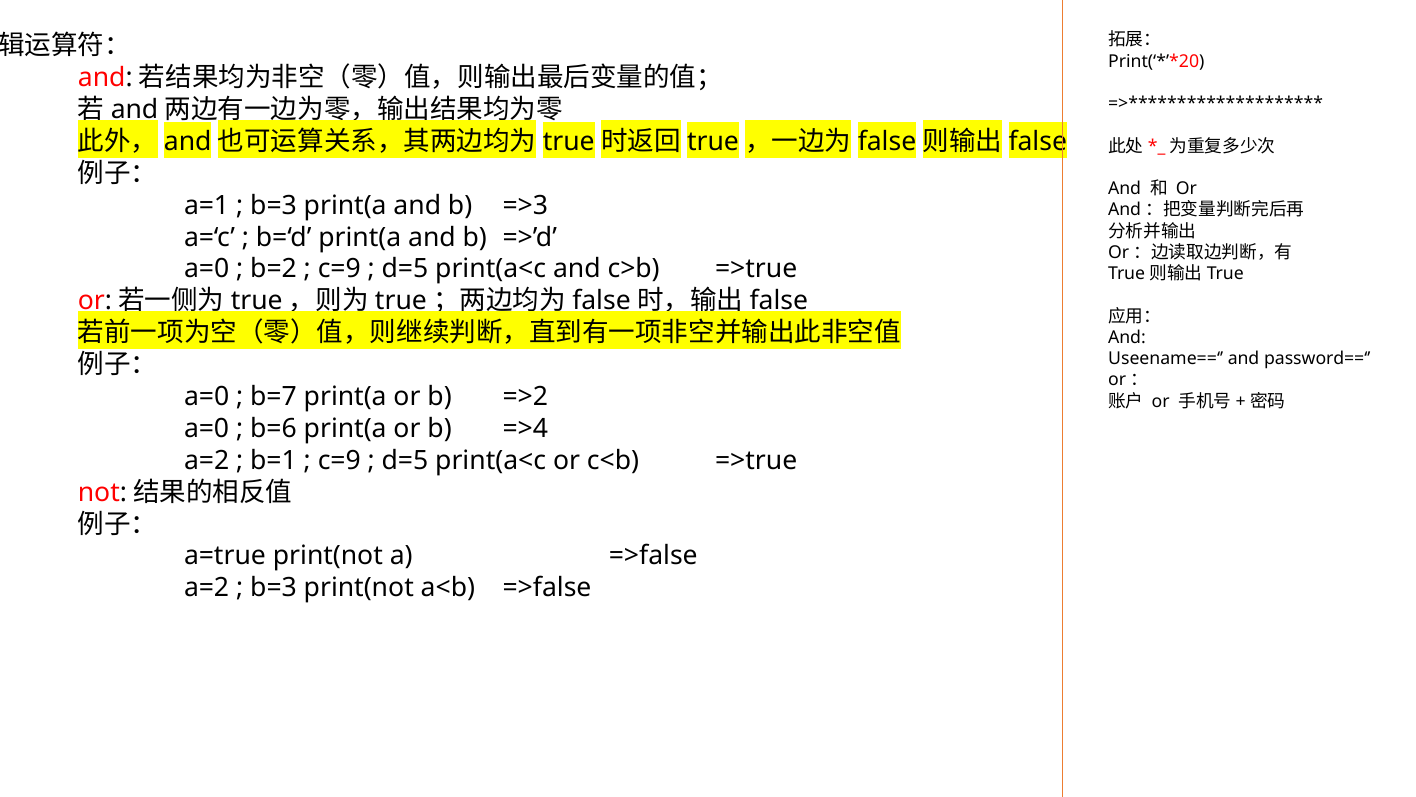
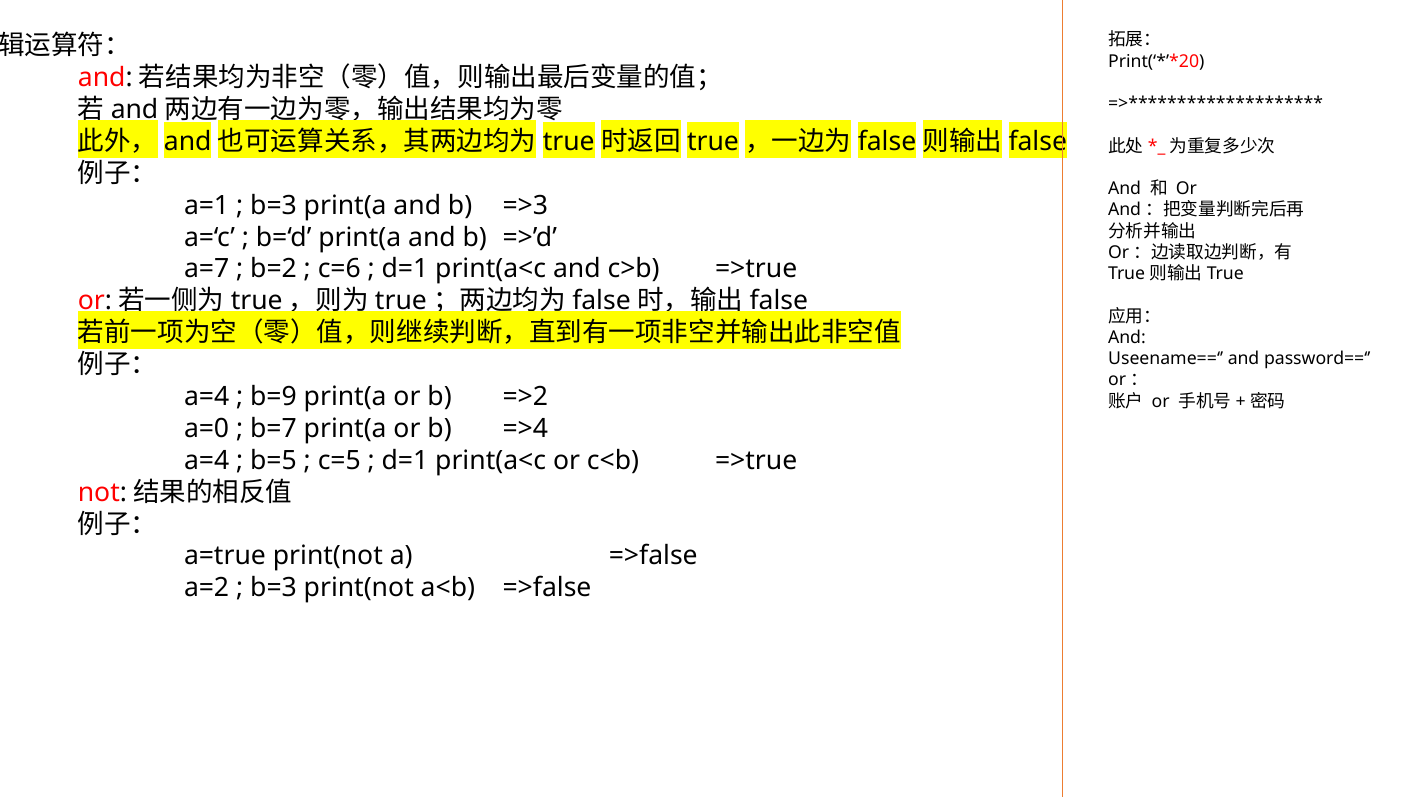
a=0: a=0 -> a=7 (207, 269)
c=9: c=9 -> c=6 (339, 269)
d=5: d=5 -> d=1 (405, 269)
a=0: a=0 -> a=4 (207, 396)
b=7: b=7 -> b=9 (273, 396)
b=6: b=6 -> b=7 (273, 428)
a=2: a=2 -> a=4 (207, 460)
b=1: b=1 -> b=5 (273, 460)
c=9: c=9 -> c=5 (339, 460)
d=5: d=5 -> d=1 (405, 460)
